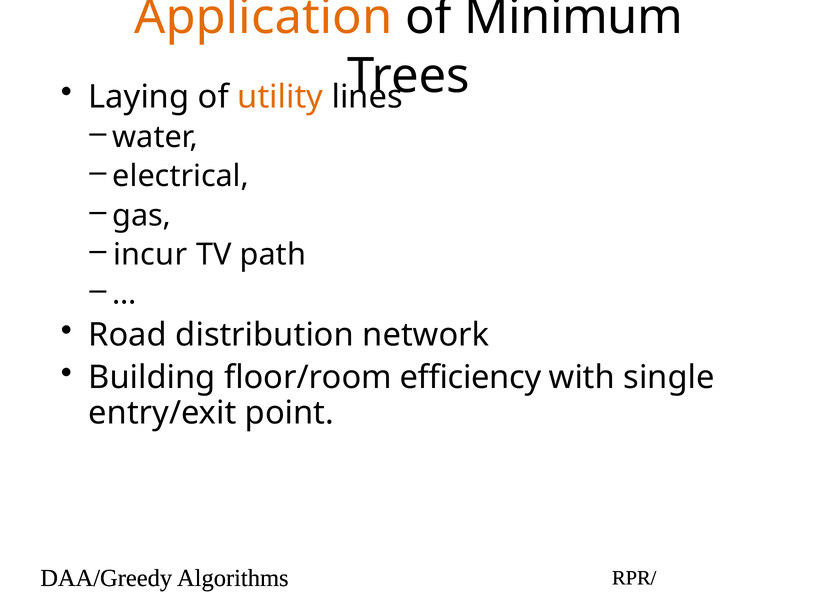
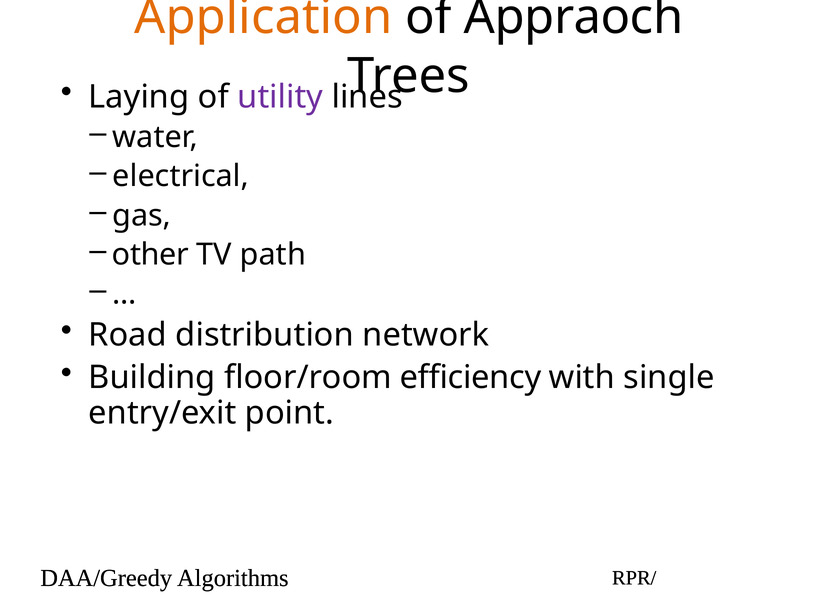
Minimum: Minimum -> Appraoch (574, 17)
utility colour: orange -> purple (280, 97)
incur: incur -> other (150, 255)
